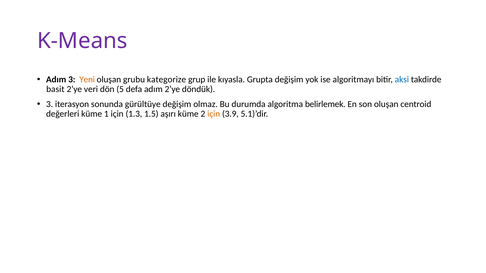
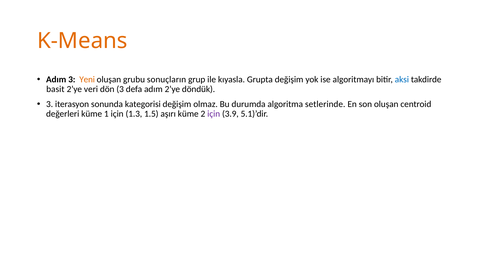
K-Means colour: purple -> orange (82, 41)
kategorize: kategorize -> sonuçların (167, 79)
dön 5: 5 -> 3 (120, 89)
gürültüye: gürültüye -> kategorisi (143, 104)
belirlemek: belirlemek -> setlerinde (325, 104)
için colour: orange -> purple (214, 114)
